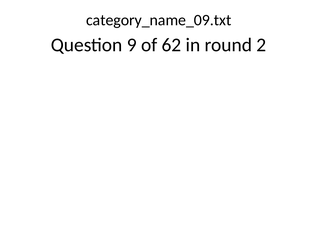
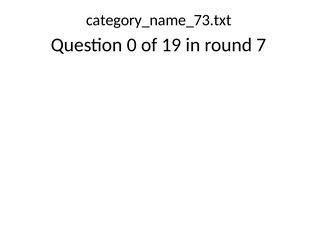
category_name_09.txt: category_name_09.txt -> category_name_73.txt (159, 20)
9: 9 -> 0 (132, 45)
62: 62 -> 19 (171, 45)
2: 2 -> 7 (261, 45)
